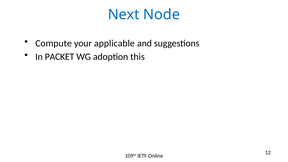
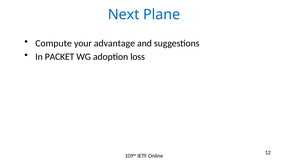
Node: Node -> Plane (162, 15)
applicable: applicable -> advantage (114, 43)
this: this -> loss (138, 57)
